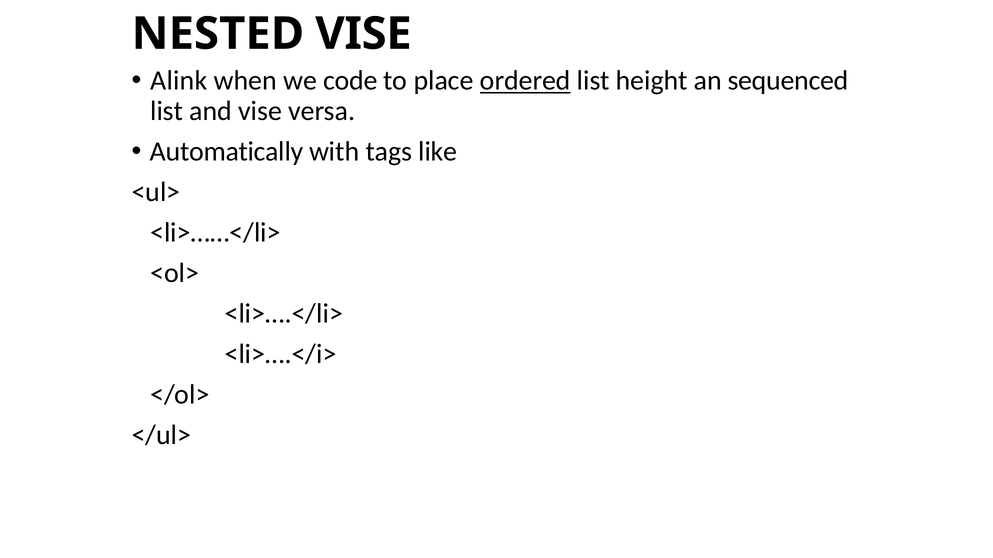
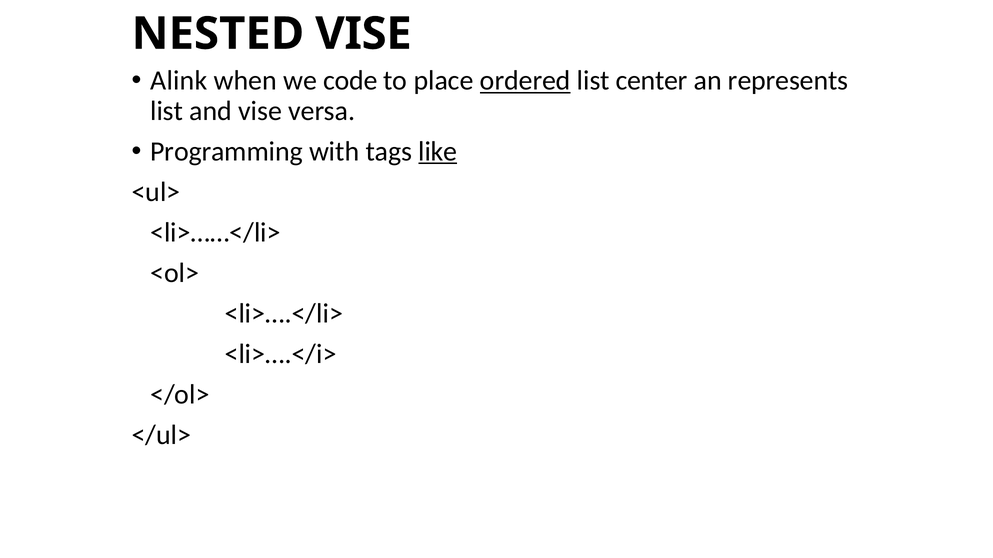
height: height -> center (652, 81)
sequenced: sequenced -> represents (788, 81)
Automatically: Automatically -> Programming (226, 151)
like underline: none -> present (438, 151)
